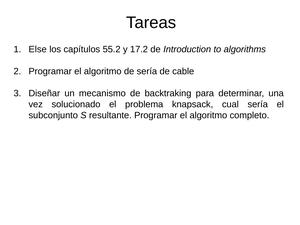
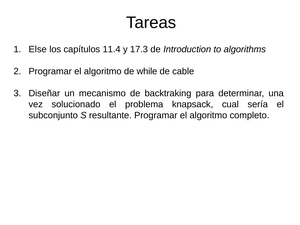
55.2: 55.2 -> 11.4 (112, 49)
17.2: 17.2 -> 17.3 (139, 49)
de sería: sería -> while (147, 71)
